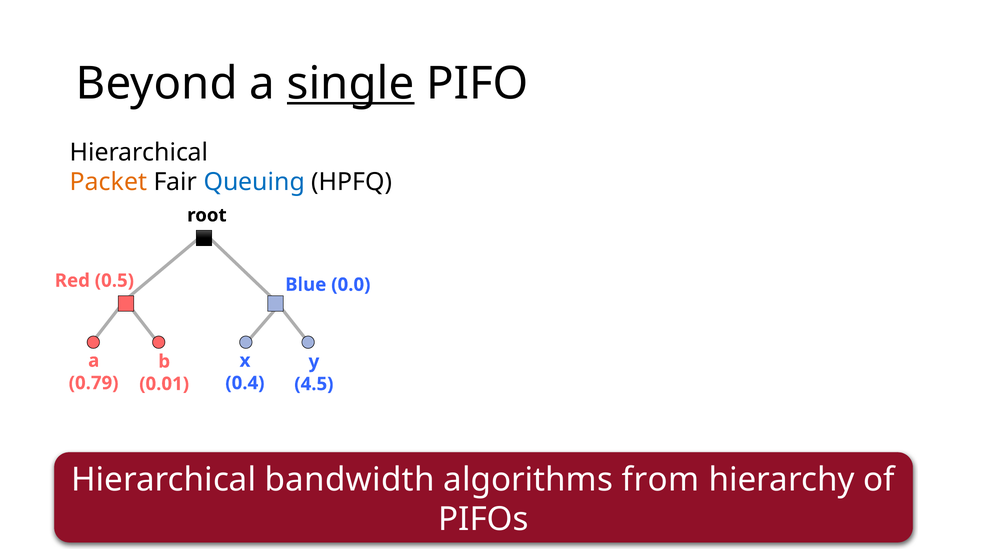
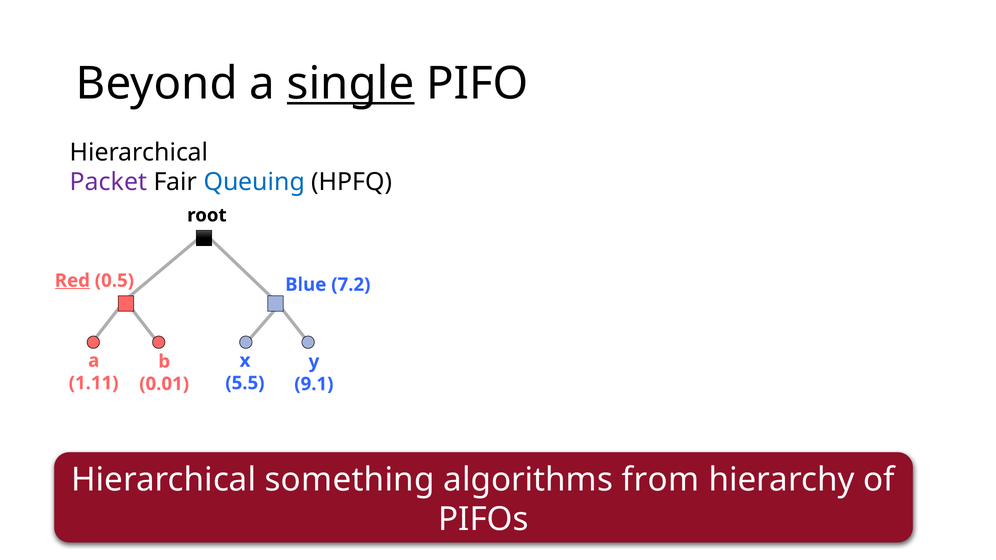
Packet colour: orange -> purple (108, 182)
Red underline: none -> present (72, 281)
0.0: 0.0 -> 7.2 (351, 285)
0.79: 0.79 -> 1.11 (94, 383)
0.4: 0.4 -> 5.5 (245, 383)
4.5: 4.5 -> 9.1 (314, 384)
bandwidth: bandwidth -> something (350, 480)
